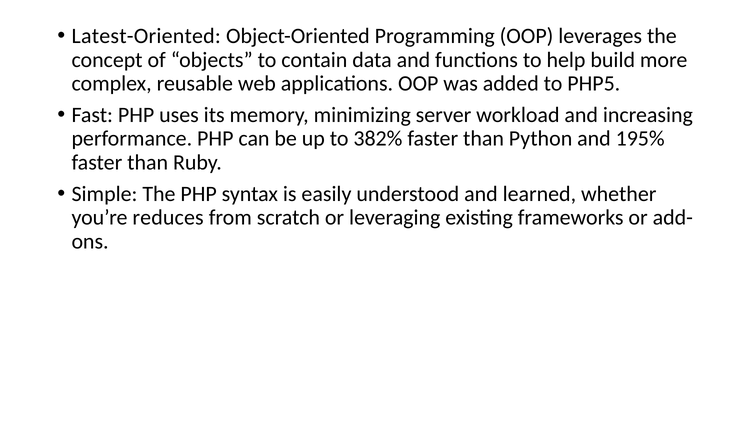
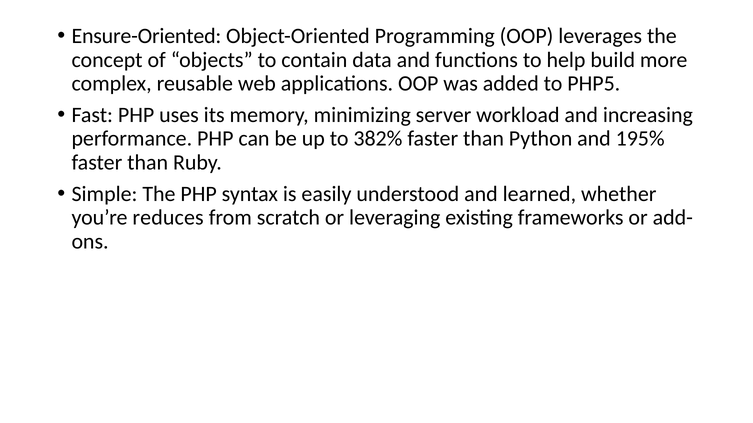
Latest-Oriented: Latest-Oriented -> Ensure-Oriented (146, 36)
